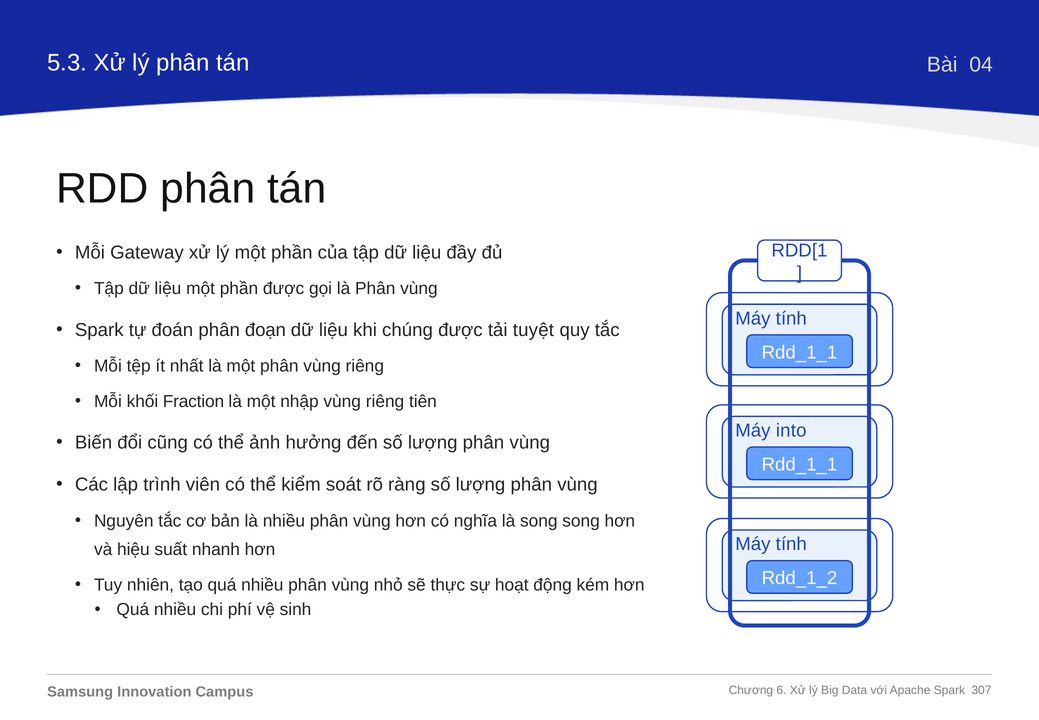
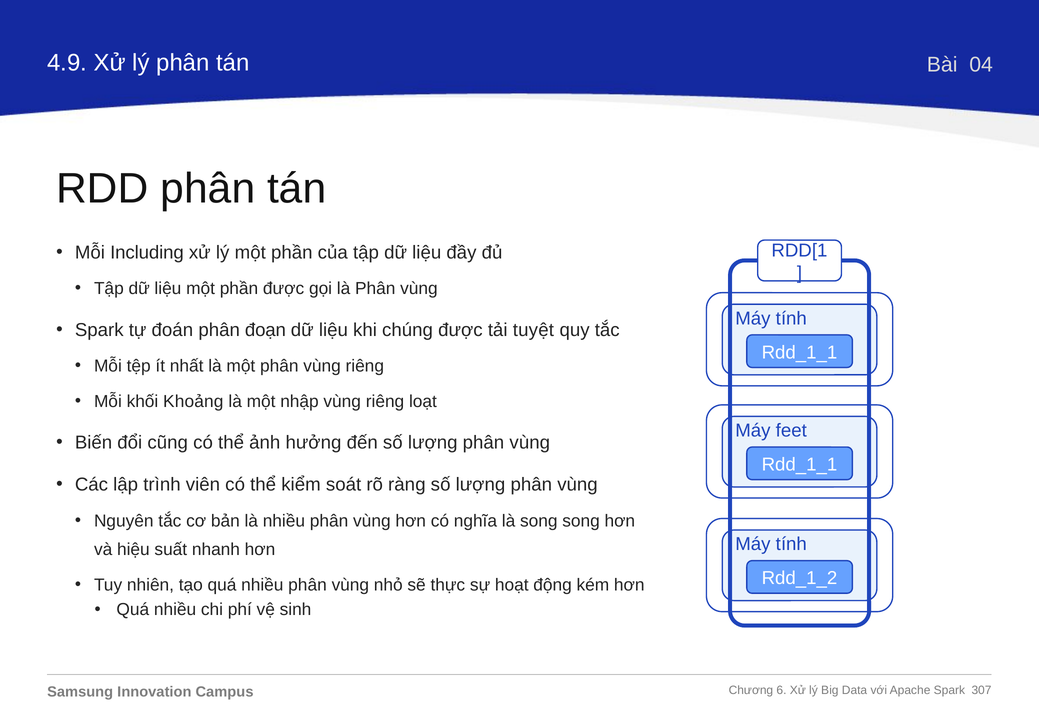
5.3: 5.3 -> 4.9 (67, 63)
Gateway: Gateway -> Including (147, 252)
Fraction: Fraction -> Khoảng (193, 401)
tiên: tiên -> loạt (423, 401)
into: into -> feet (791, 430)
